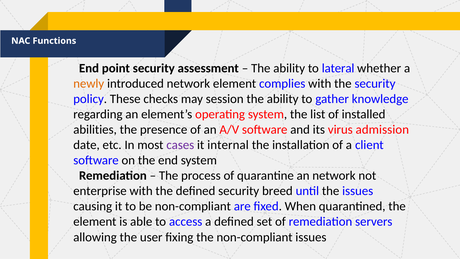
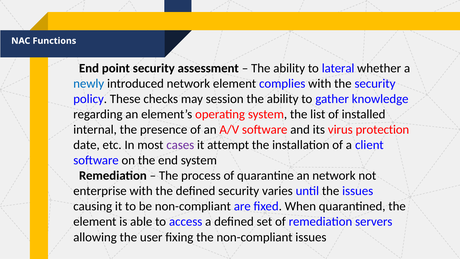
newly colour: orange -> blue (89, 84)
abilities: abilities -> internal (95, 130)
admission: admission -> protection (382, 130)
internal: internal -> attempt (228, 145)
breed: breed -> varies (277, 191)
